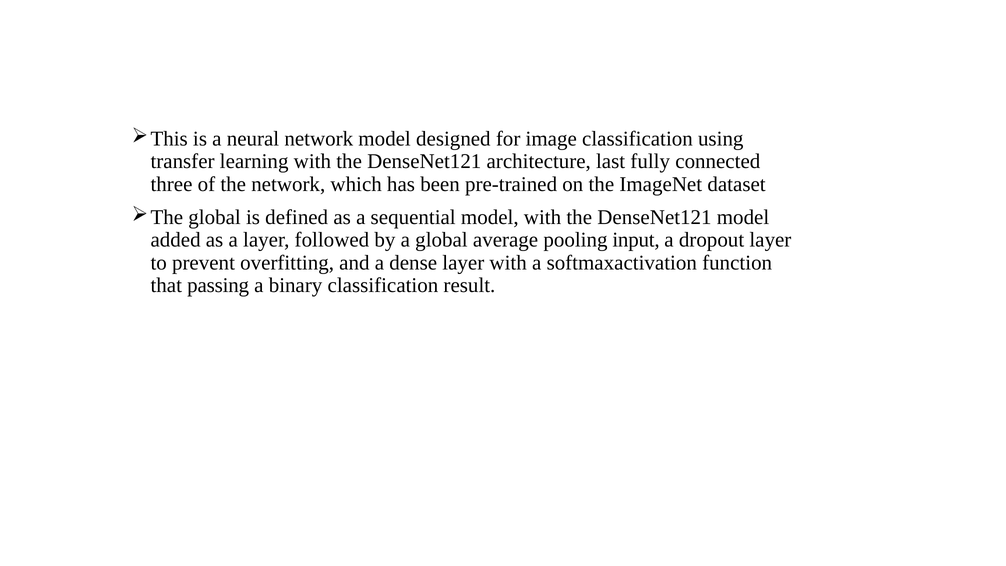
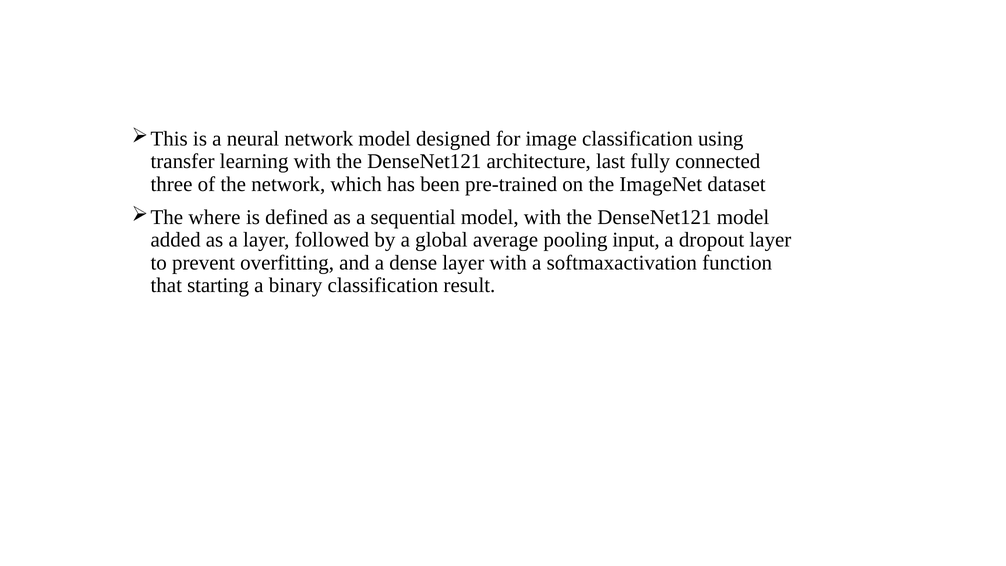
global: global -> where (214, 217)
passing: passing -> starting (218, 285)
